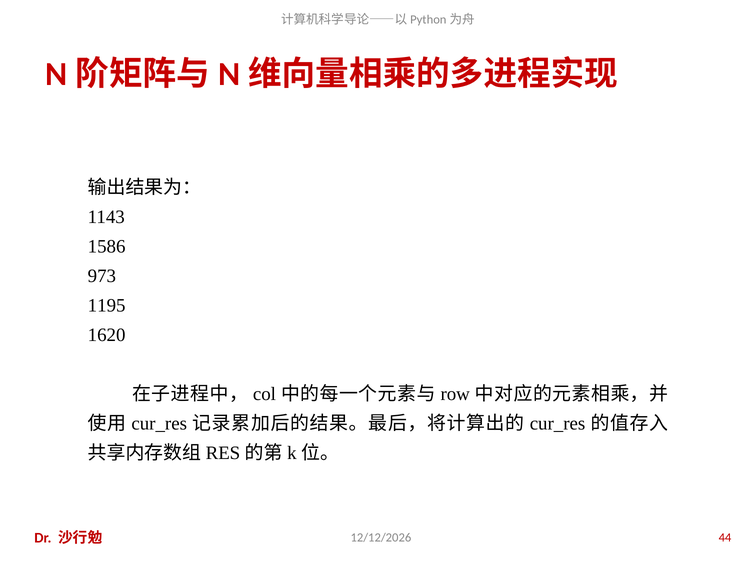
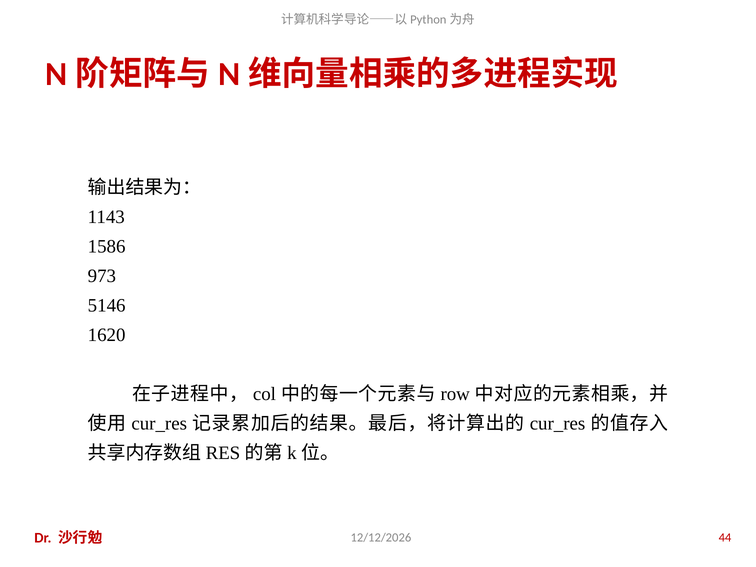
1195: 1195 -> 5146 (107, 305)
